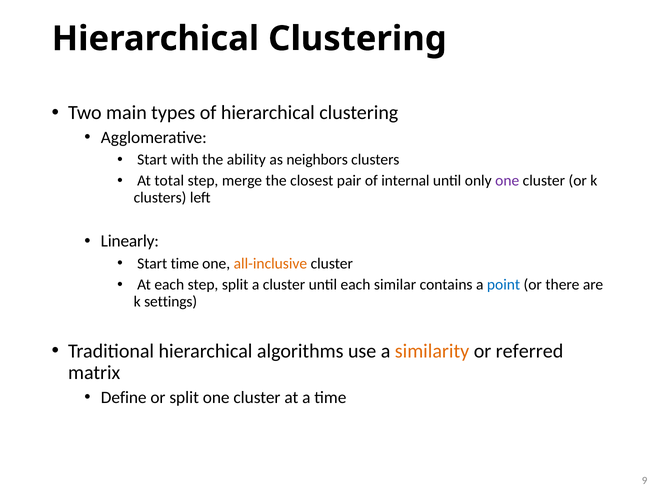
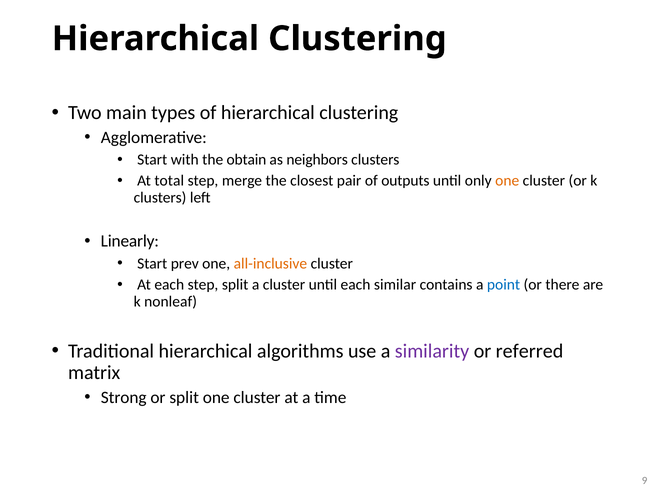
ability: ability -> obtain (246, 160)
internal: internal -> outputs (405, 181)
one colour: purple -> orange (507, 181)
Start time: time -> prev (185, 263)
settings: settings -> nonleaf (171, 301)
similarity colour: orange -> purple (432, 351)
Define: Define -> Strong (124, 397)
